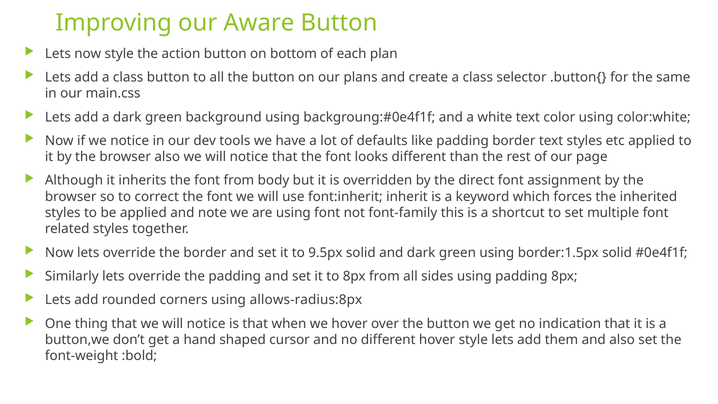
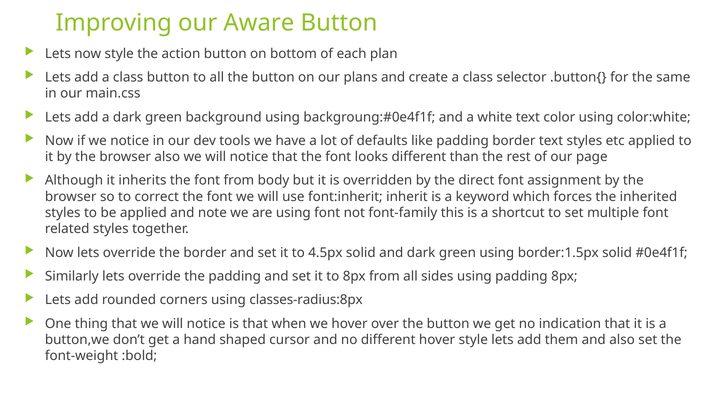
9.5px: 9.5px -> 4.5px (325, 253)
allows-radius:8px: allows-radius:8px -> classes-radius:8px (306, 300)
